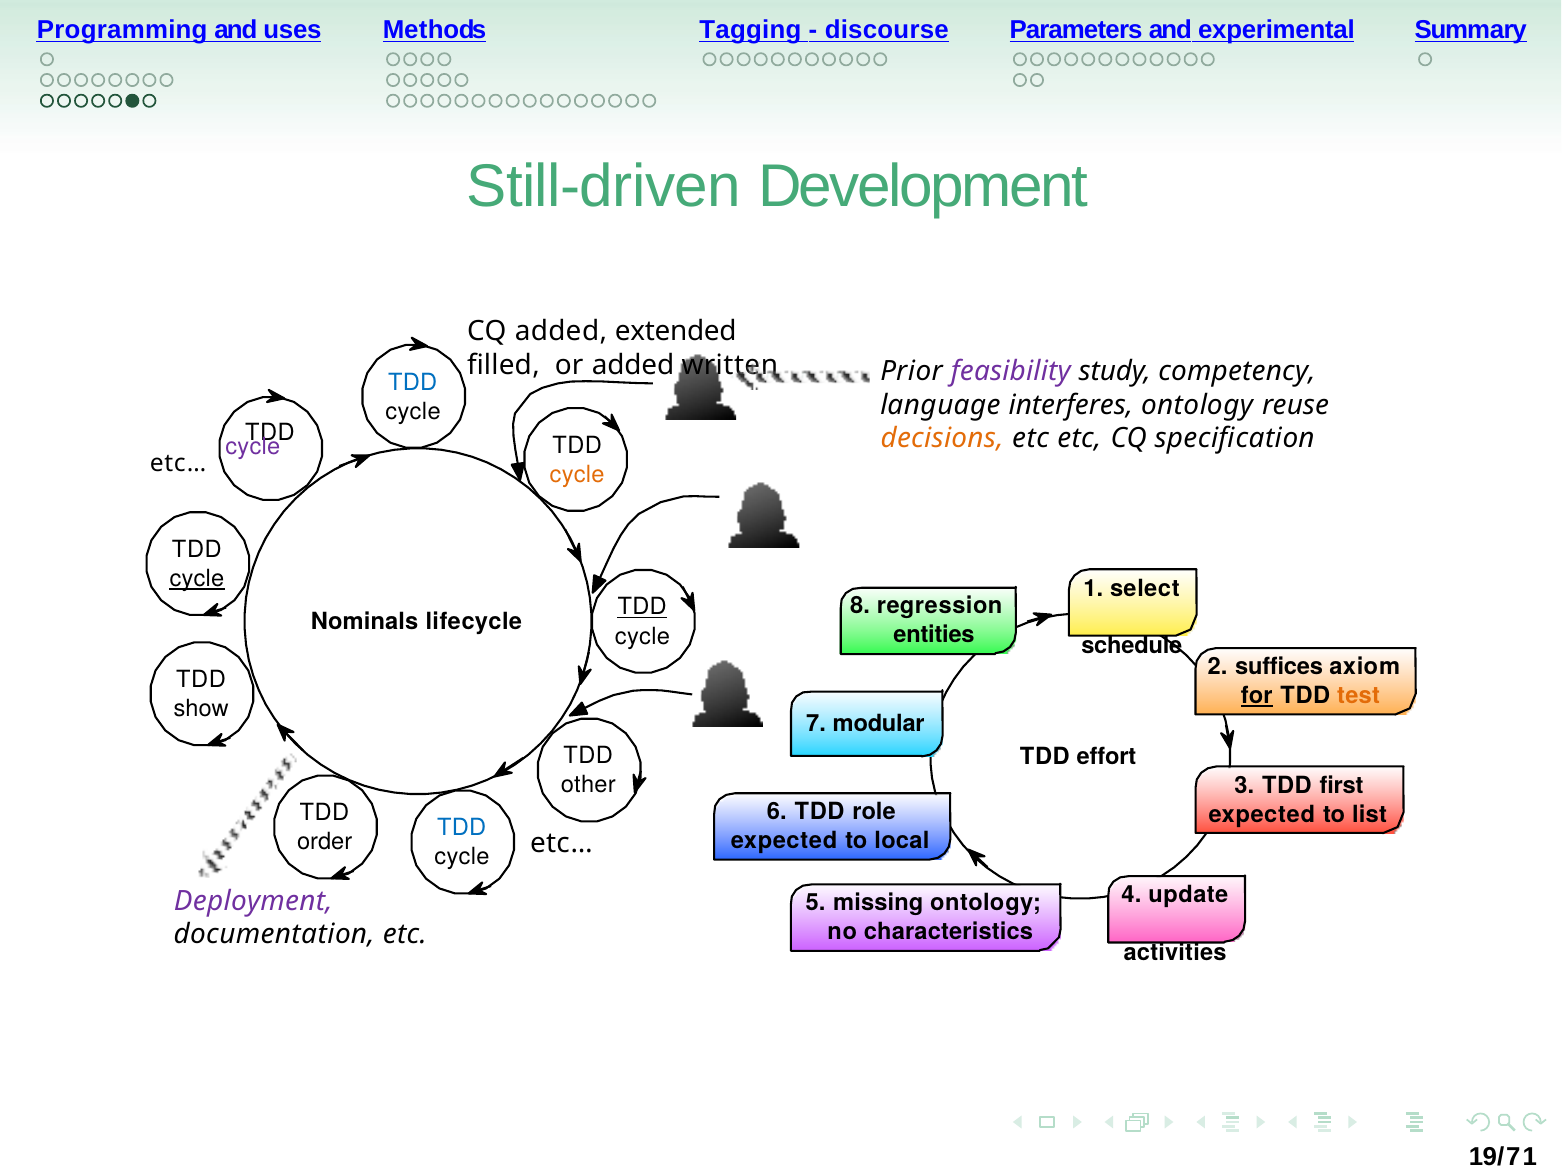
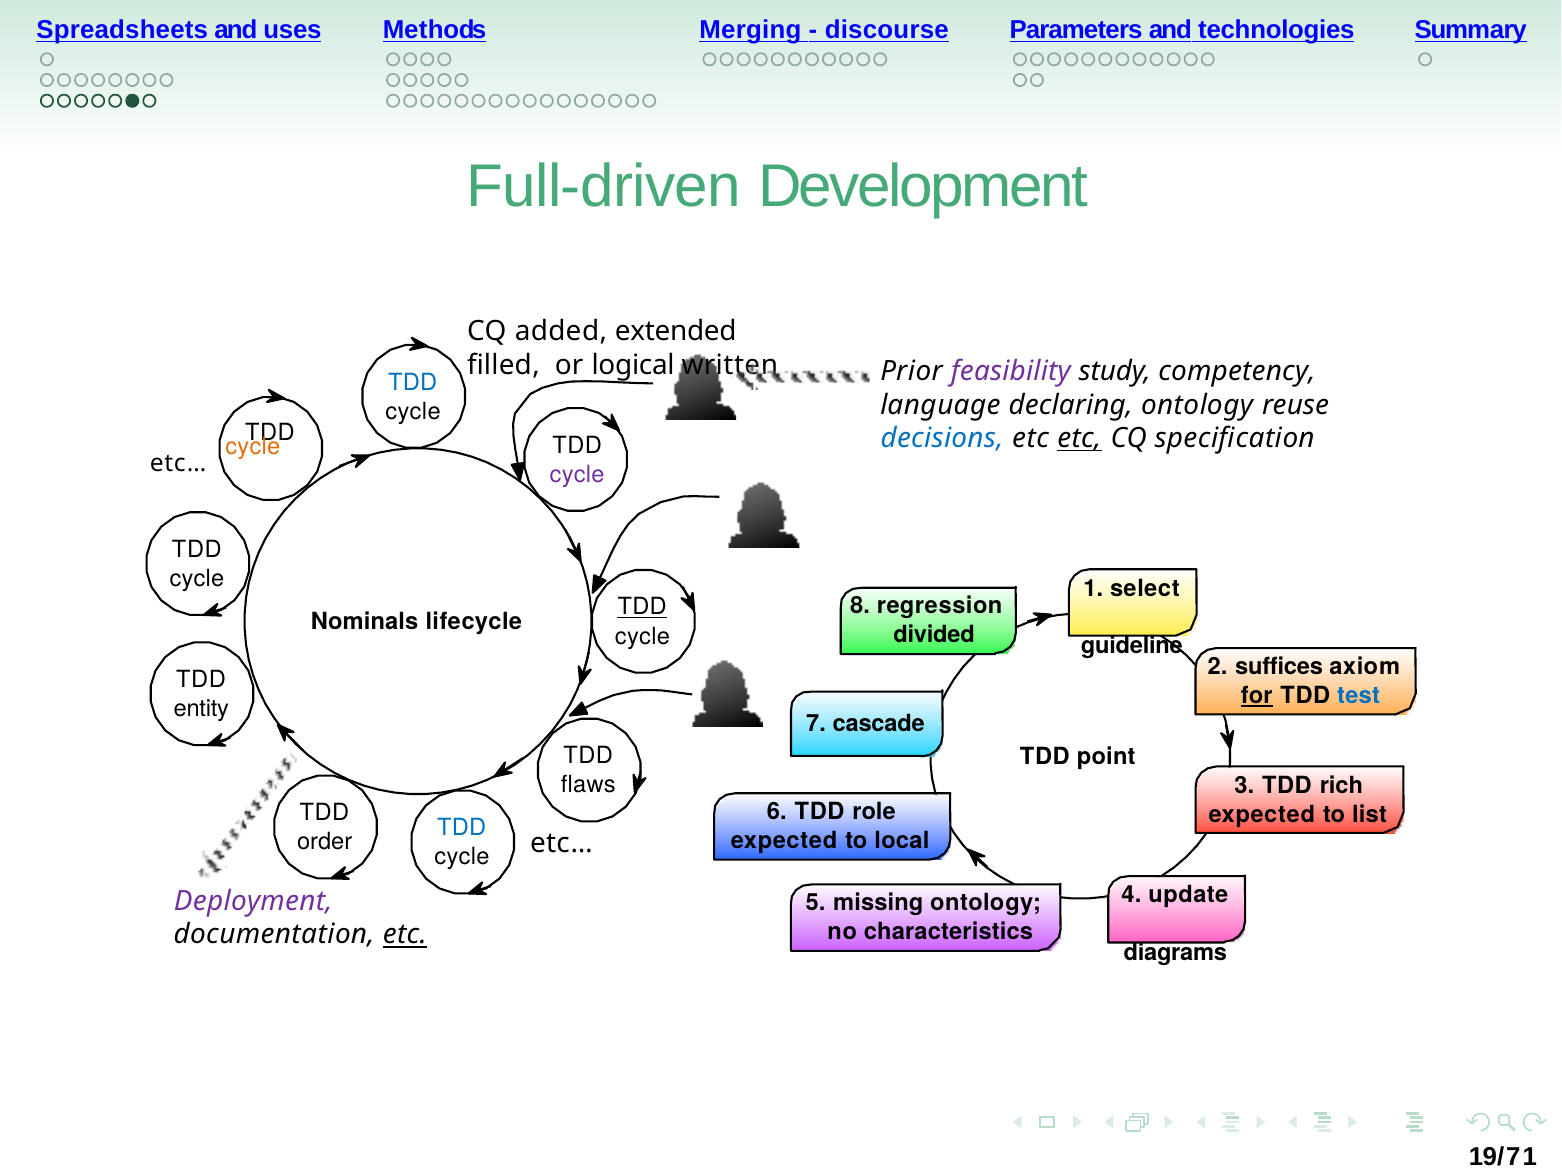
Programming: Programming -> Spreadsheets (122, 30)
Tagging: Tagging -> Merging (750, 30)
experimental: experimental -> technologies (1276, 30)
Still-driven: Still-driven -> Full-driven (604, 186)
or added: added -> logical (633, 365)
interferes: interferes -> declaring (1071, 405)
decisions colour: orange -> blue (942, 438)
etc underline: none -> present (1079, 438)
cycle colour: purple -> orange (253, 446)
cycle colour: orange -> purple (577, 475)
cycle underline: present -> none (197, 578)
entities: entities -> divided (934, 635)
schedule: schedule -> guideline (1132, 646)
test colour: orange -> blue (1359, 696)
show: show -> entity (201, 709)
modular: modular -> cascade (879, 724)
effort: effort -> point (1106, 756)
other: other -> flaws (588, 785)
first: first -> rich (1341, 785)
etc underline: none -> present (405, 934)
activities: activities -> diagrams (1175, 952)
